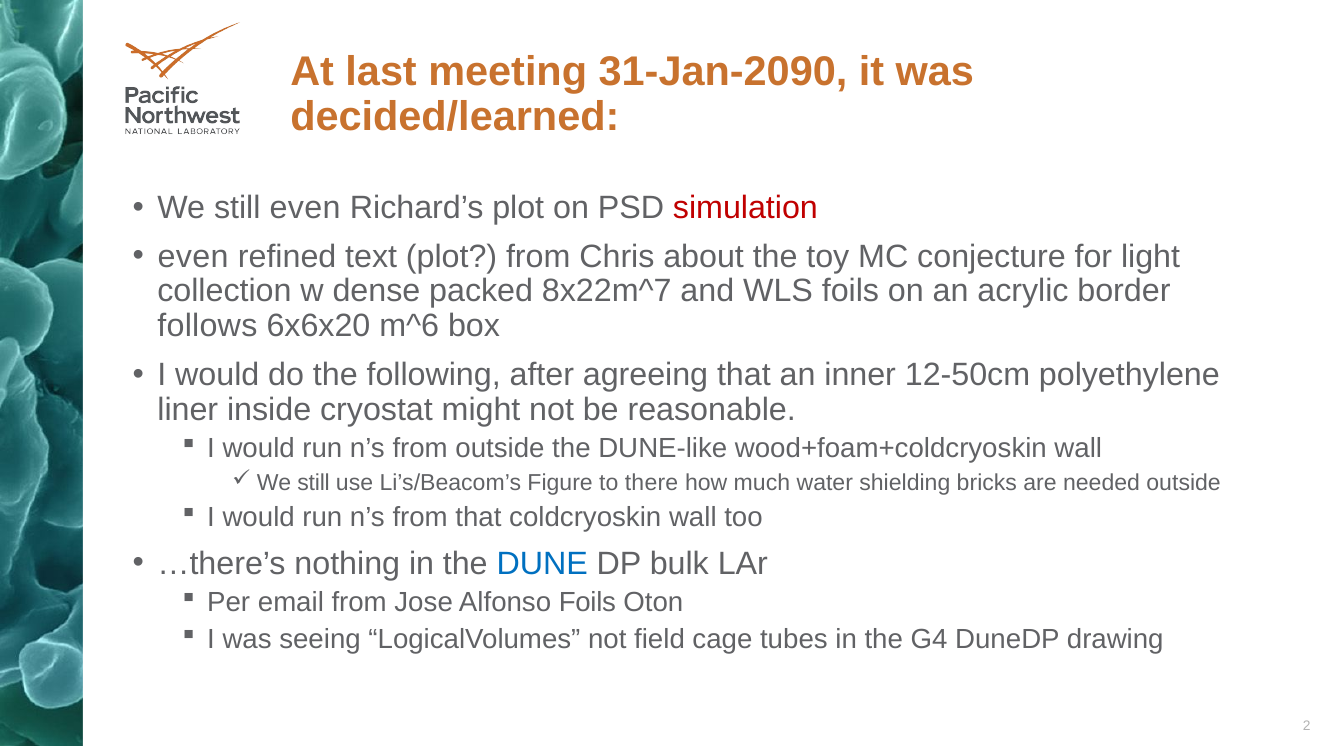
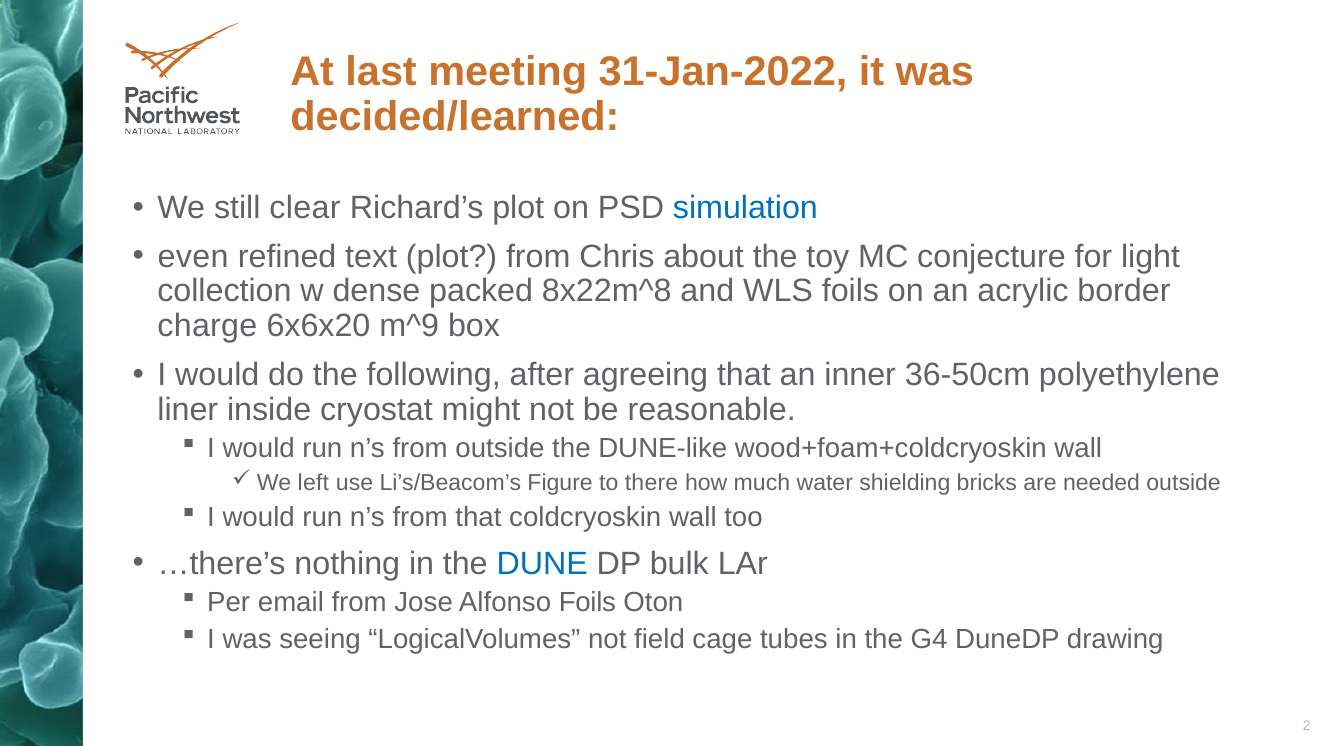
31-Jan-2090: 31-Jan-2090 -> 31-Jan-2022 (723, 72)
still even: even -> clear (305, 208)
simulation colour: red -> blue (745, 208)
8x22m^7: 8x22m^7 -> 8x22m^8 (607, 291)
follows: follows -> charge (207, 326)
m^6: m^6 -> m^9 (409, 326)
12-50cm: 12-50cm -> 36-50cm (967, 375)
still: still -> left (313, 483)
